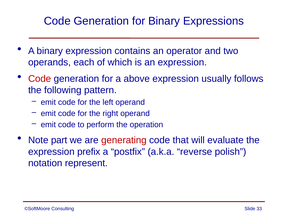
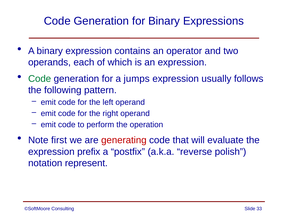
Code colour: red -> green (40, 79)
above: above -> jumps (137, 79)
part: part -> first (59, 140)
